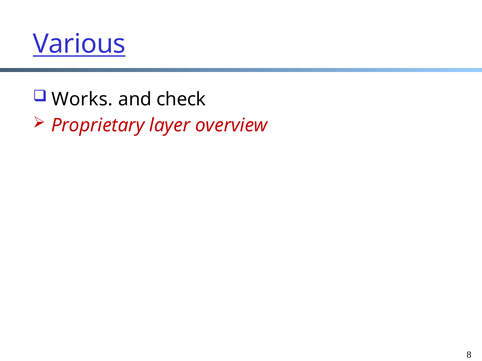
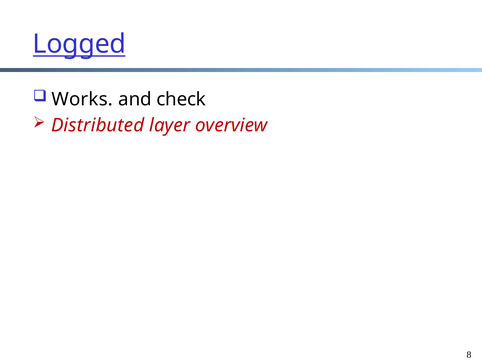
Various: Various -> Logged (79, 44)
Proprietary: Proprietary -> Distributed (98, 126)
